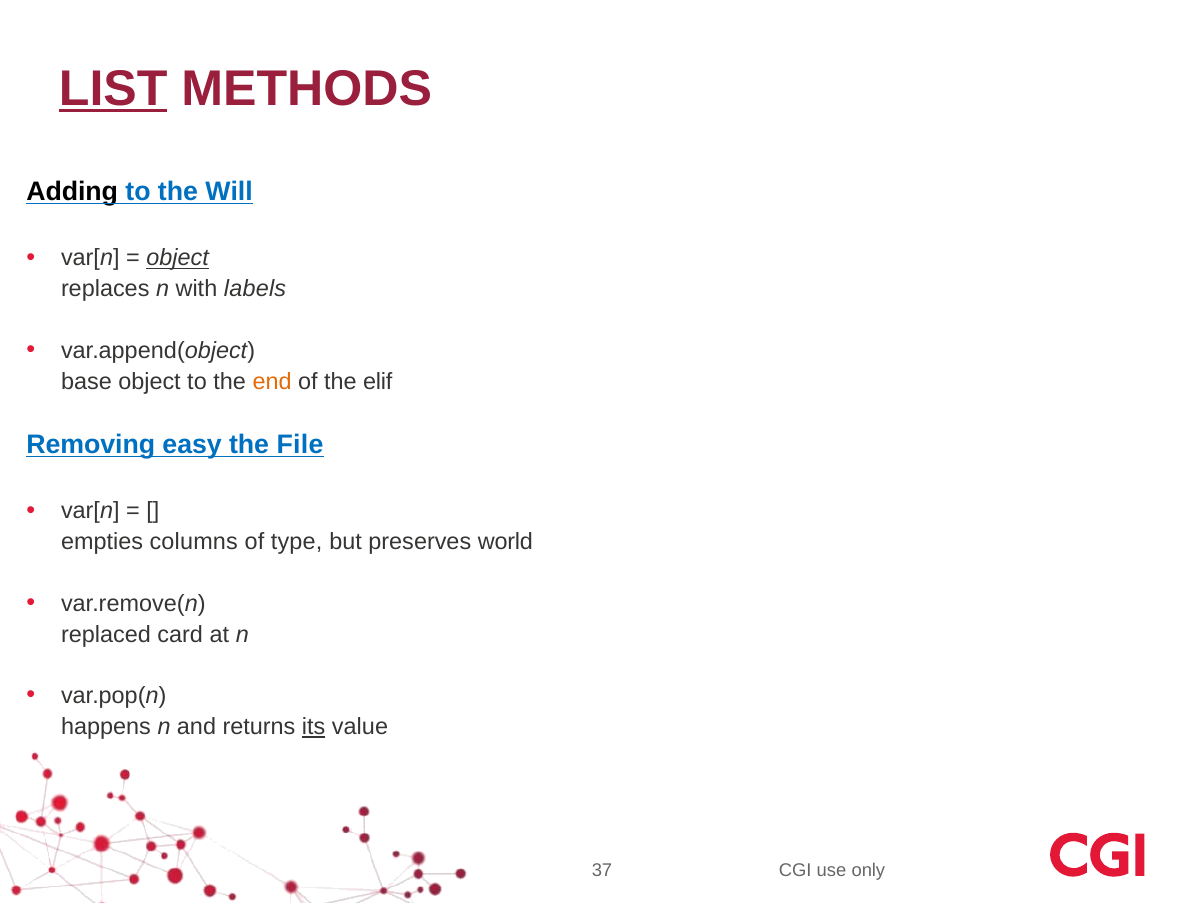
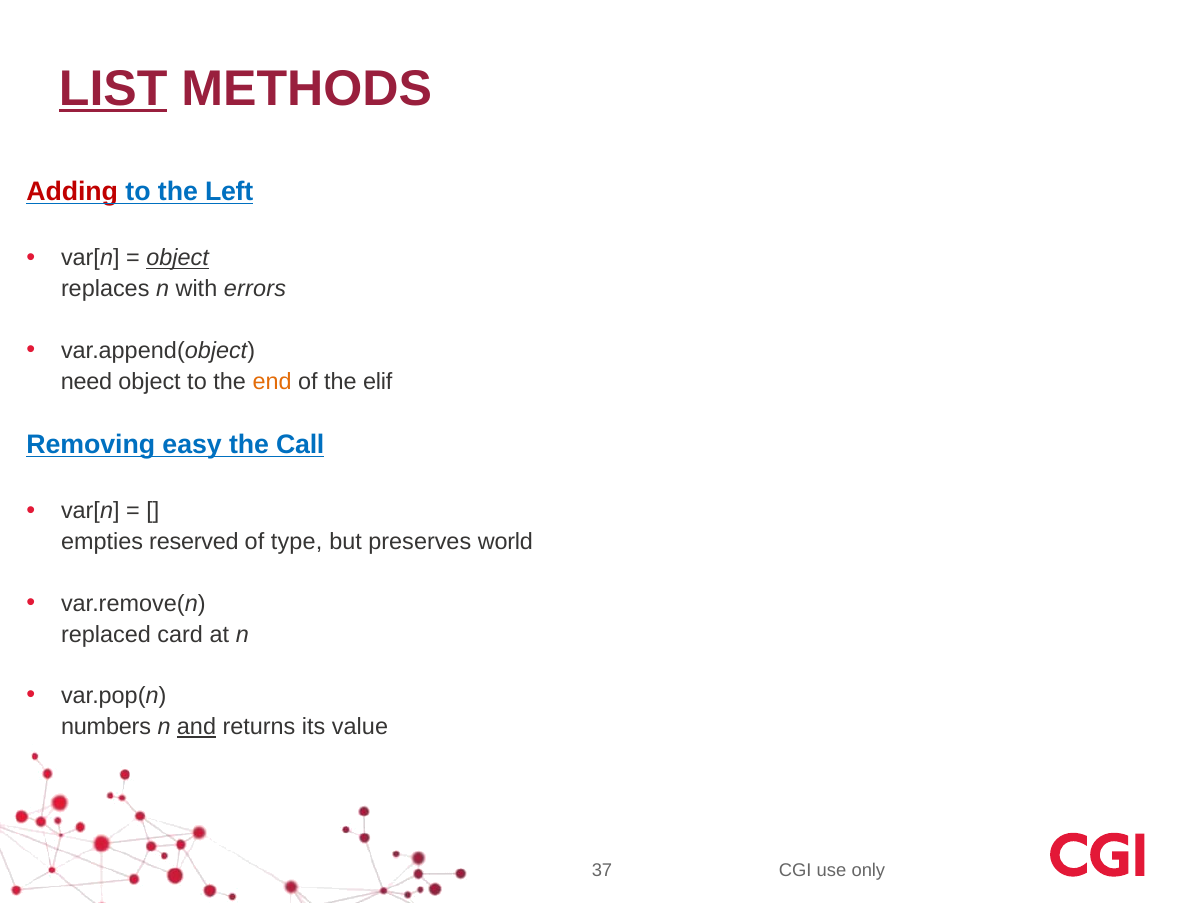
Adding colour: black -> red (72, 192)
Will: Will -> Left (229, 192)
labels: labels -> errors (255, 289)
base: base -> need (87, 381)
File: File -> Call (300, 445)
columns: columns -> reserved (194, 542)
happens: happens -> numbers (106, 727)
and underline: none -> present (196, 727)
its underline: present -> none (314, 727)
